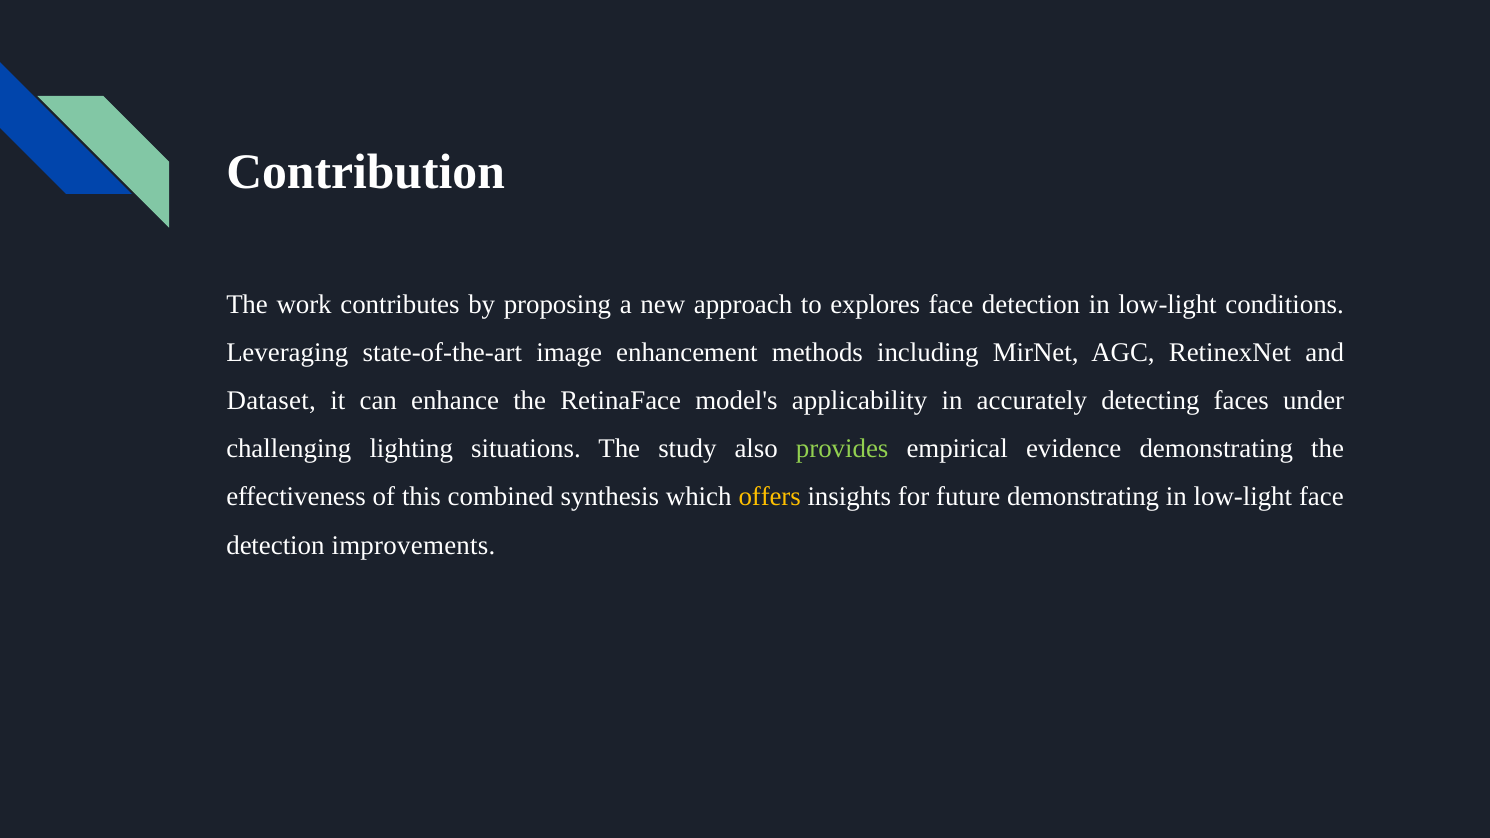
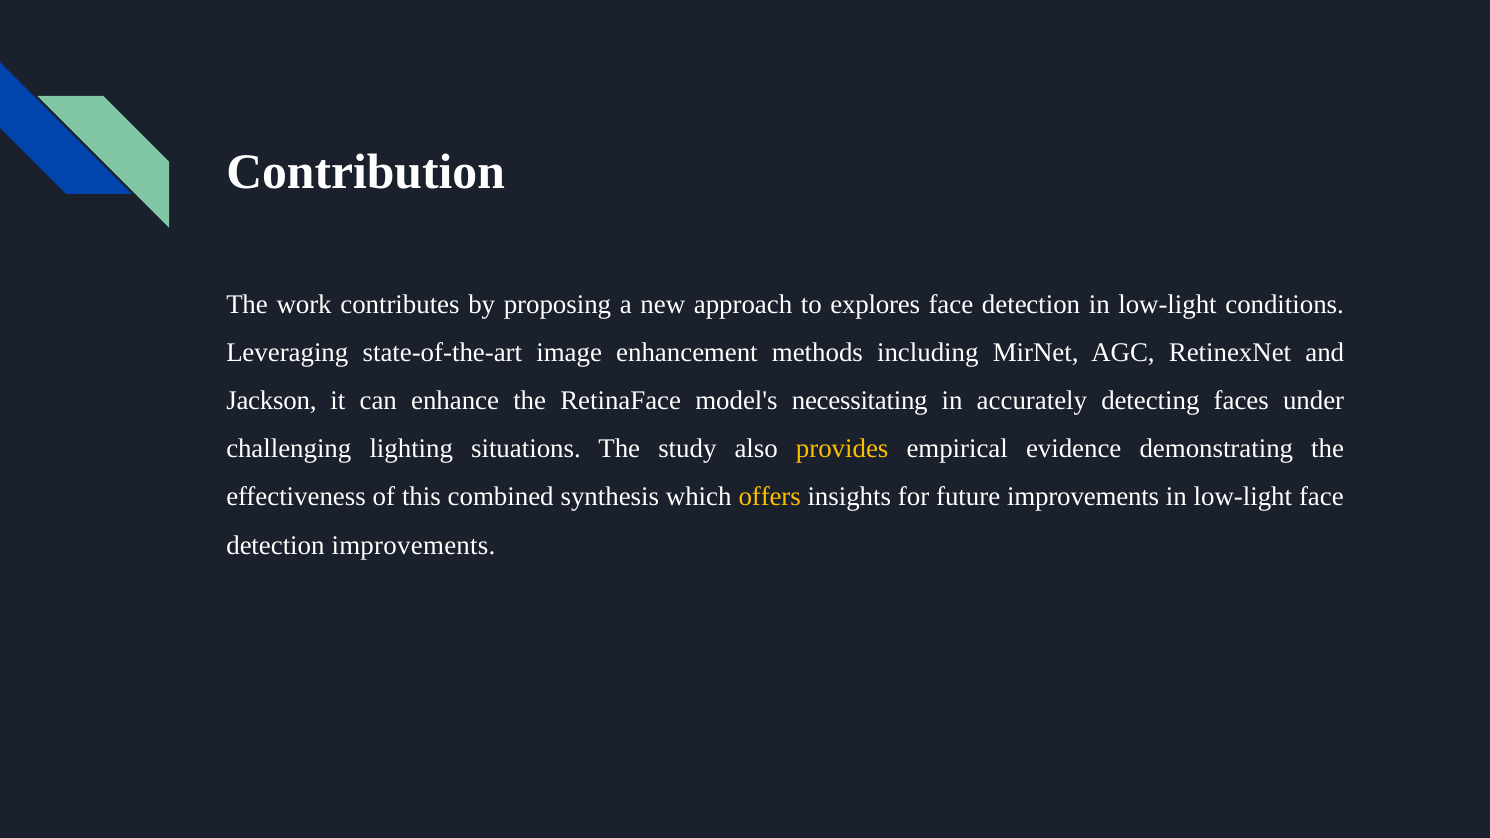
Dataset: Dataset -> Jackson (271, 401)
applicability: applicability -> necessitating (860, 401)
provides colour: light green -> yellow (842, 449)
future demonstrating: demonstrating -> improvements (1083, 497)
